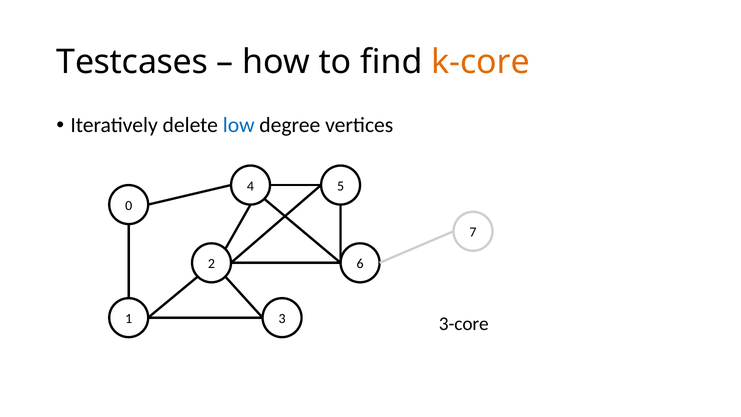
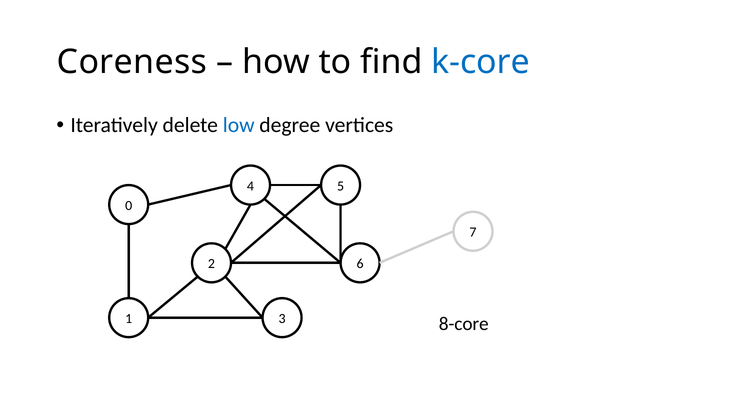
Testcases: Testcases -> Coreness (132, 62)
k-core colour: orange -> blue (481, 62)
3-core: 3-core -> 8-core (464, 324)
